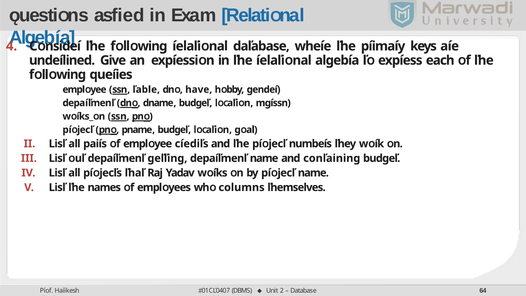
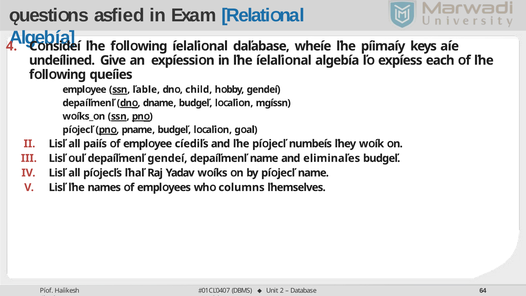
have: have -> child (199, 89)
depaíľmenľ geľľing: geľľing -> gendeí (167, 158)
conľaining: conľaining -> eliminaľes (332, 158)
